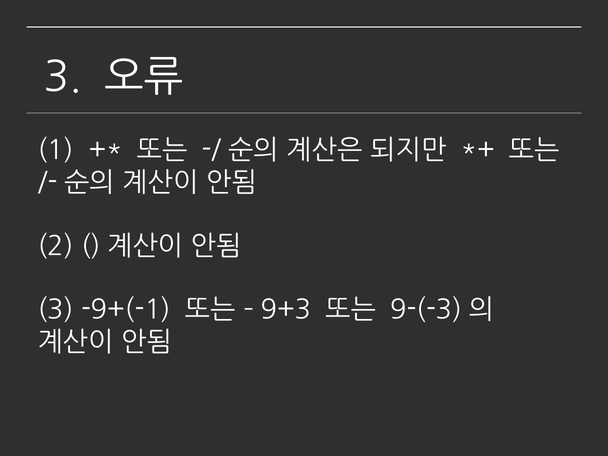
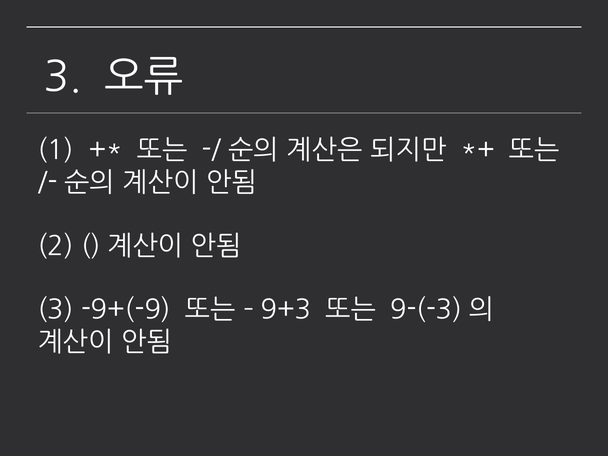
-9+(-1: -9+(-1 -> -9+(-9 (126, 310)
